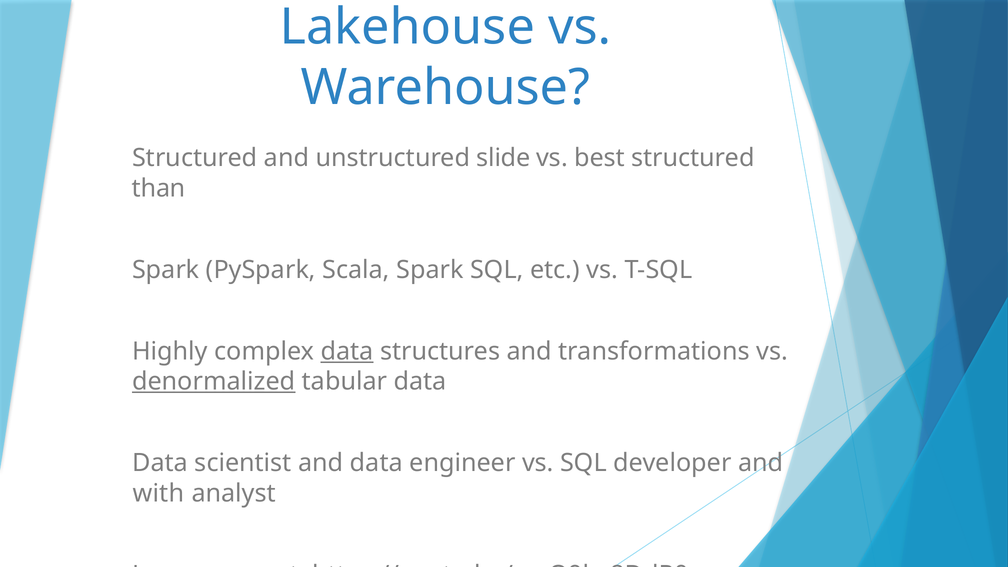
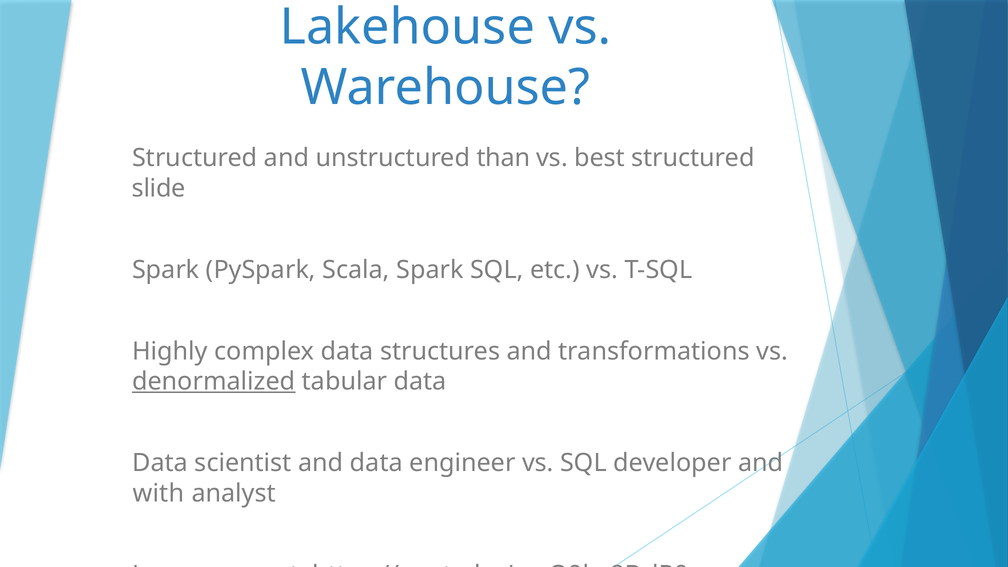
slide: slide -> than (503, 158)
than: than -> slide (159, 188)
data underline: present -> none (347, 351)
